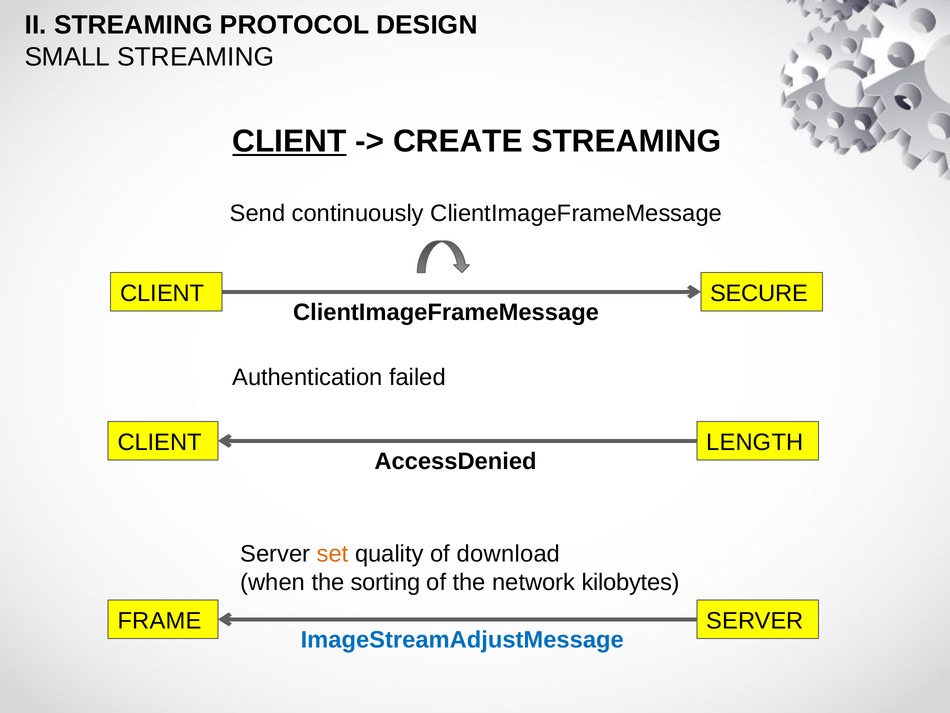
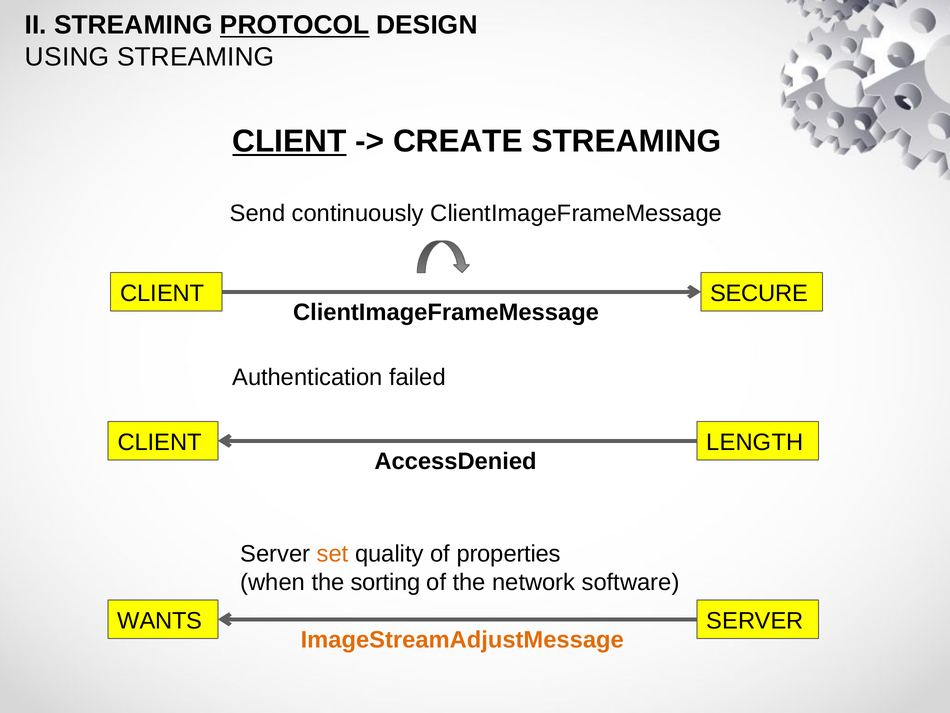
PROTOCOL underline: none -> present (295, 25)
SMALL: SMALL -> USING (67, 57)
download: download -> properties (509, 553)
kilobytes: kilobytes -> software (631, 582)
FRAME: FRAME -> WANTS (160, 621)
ImageStreamAdjustMessage colour: blue -> orange (462, 640)
